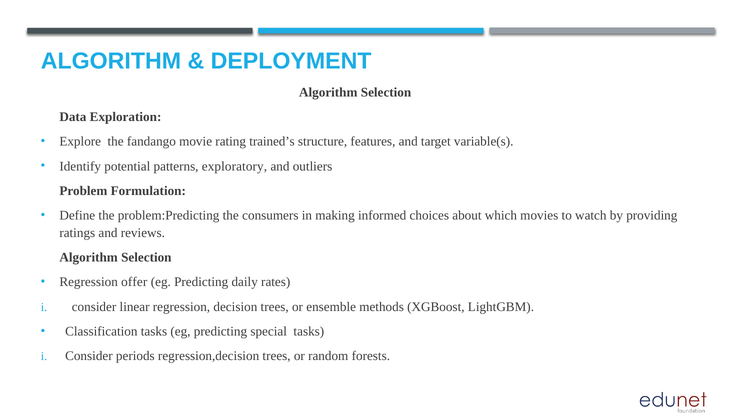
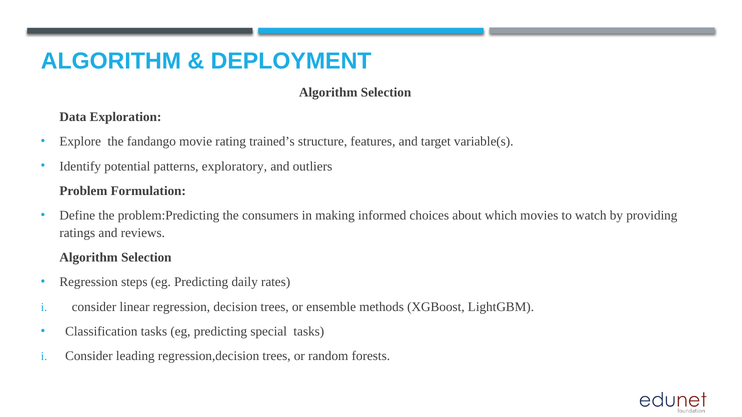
offer: offer -> steps (134, 282)
periods: periods -> leading (135, 356)
